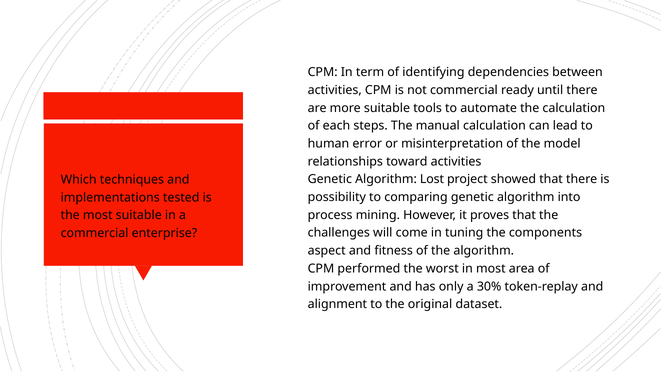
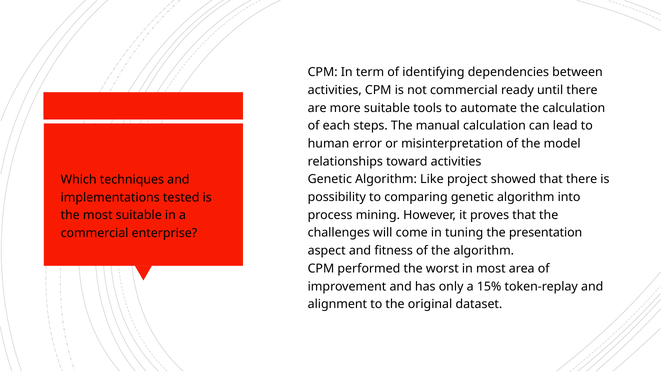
Lost: Lost -> Like (432, 180)
components: components -> presentation (546, 233)
30%: 30% -> 15% (489, 287)
